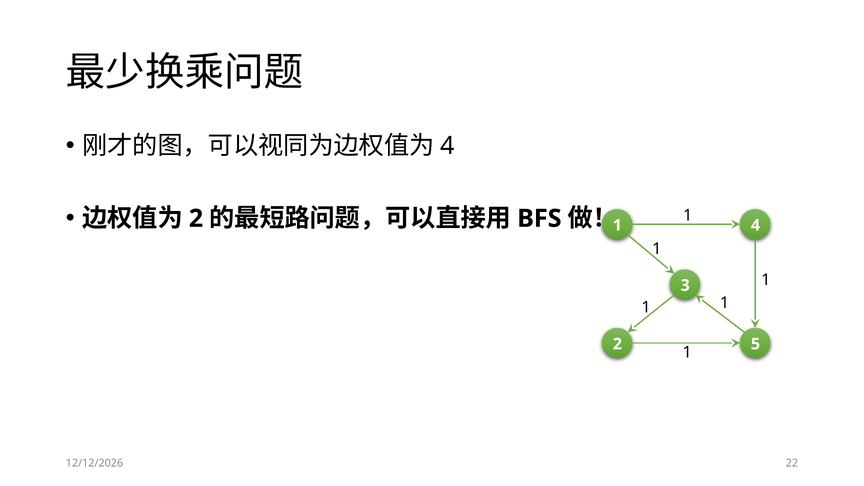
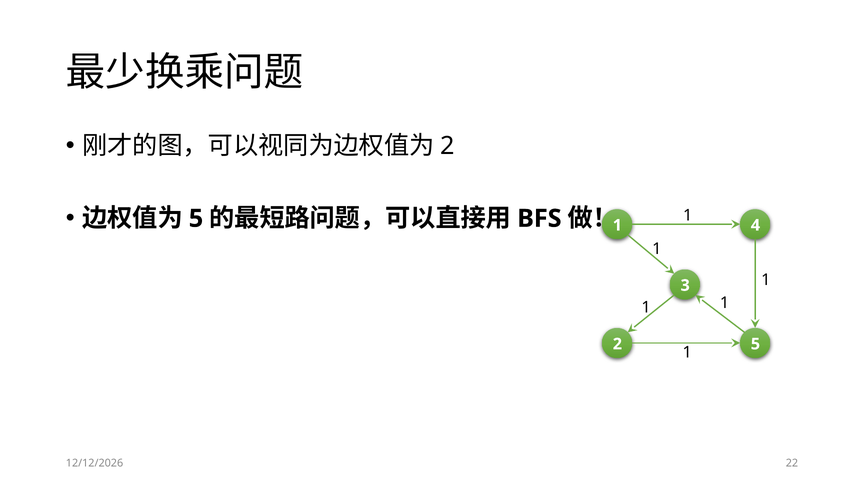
4: 4 -> 2 (448, 146)
2: 2 -> 5 (196, 219)
